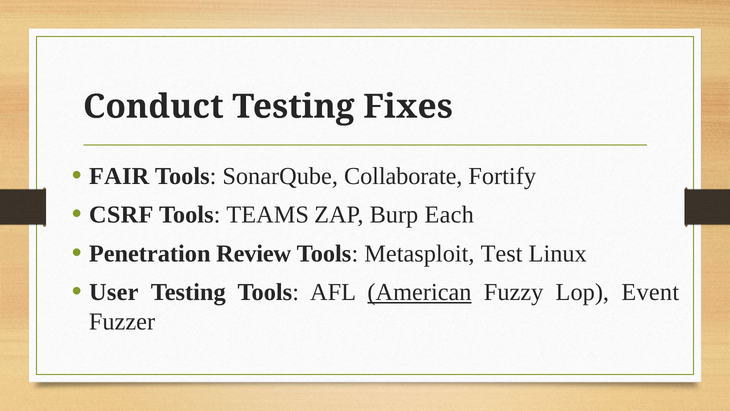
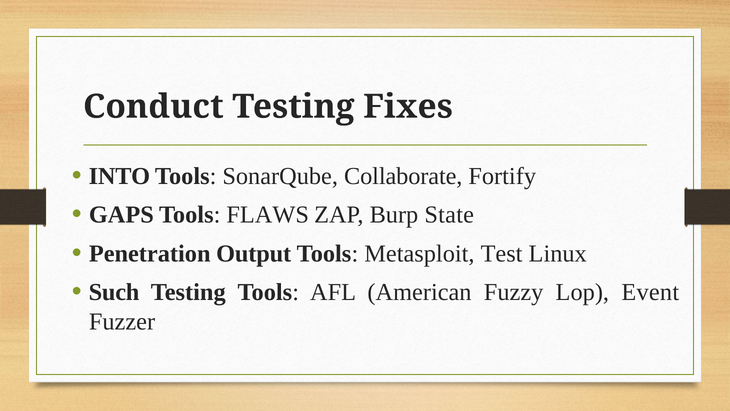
FAIR: FAIR -> INTO (119, 176)
CSRF: CSRF -> GAPS (121, 215)
TEAMS: TEAMS -> FLAWS (268, 215)
Each: Each -> State (449, 215)
Review: Review -> Output (254, 253)
User: User -> Such (114, 292)
American underline: present -> none (420, 292)
